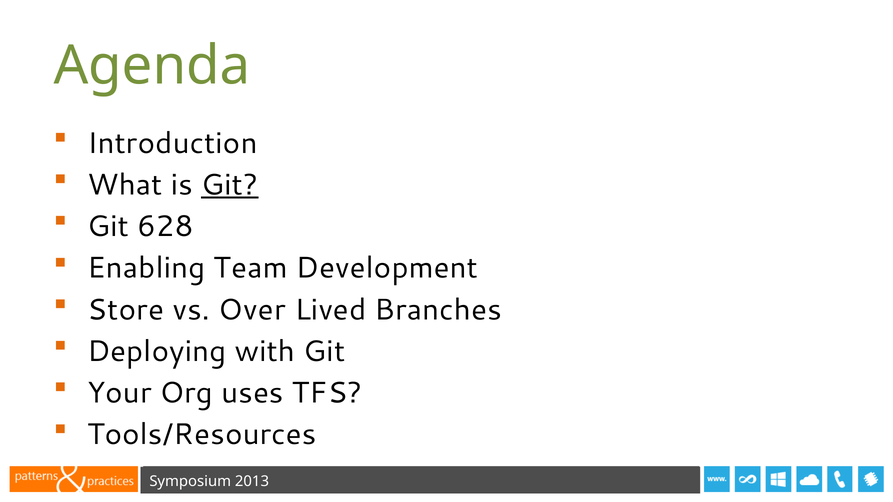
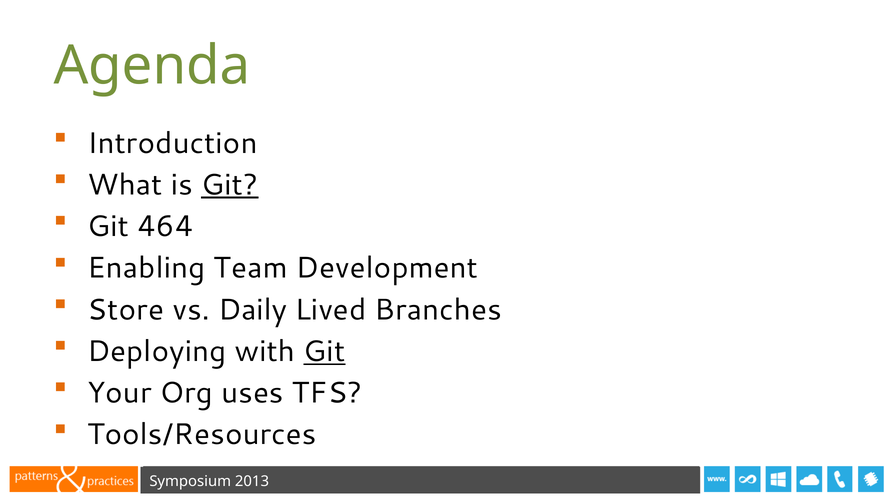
628: 628 -> 464 (165, 227)
Over: Over -> Daily (253, 310)
Git underline: none -> present (324, 352)
